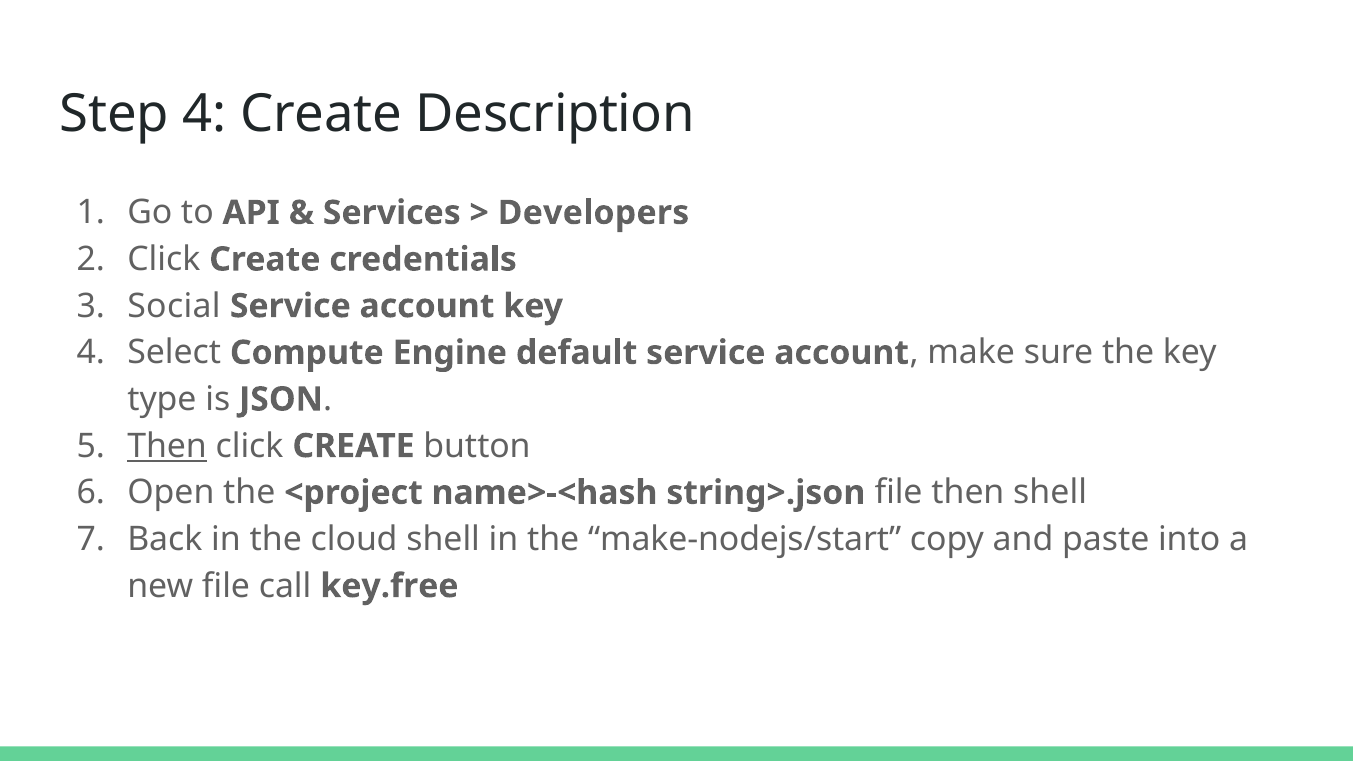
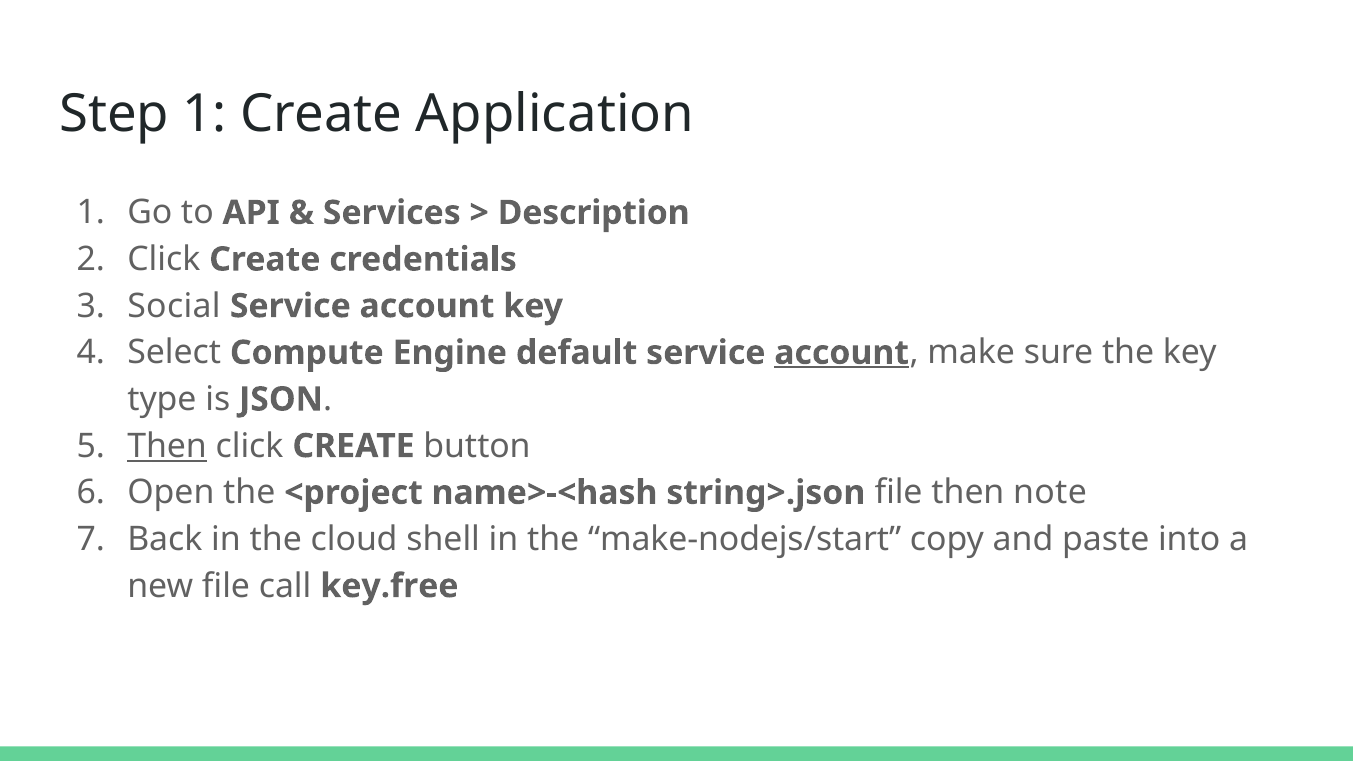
Step 4: 4 -> 1 (205, 115)
Description: Description -> Application (555, 115)
Developers: Developers -> Description (594, 213)
account underline: none -> present (842, 353)
then shell: shell -> note (1050, 493)
